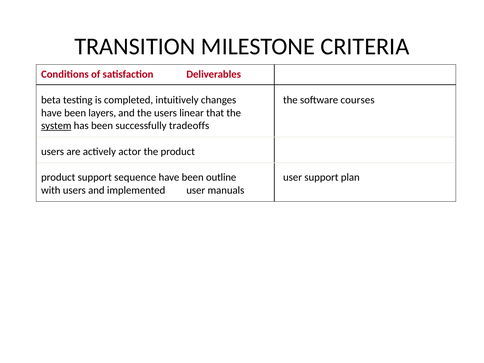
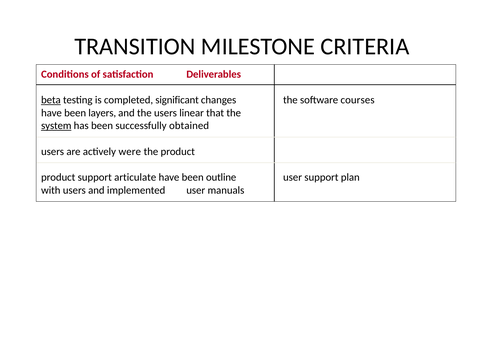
beta underline: none -> present (51, 100)
intuitively: intuitively -> significant (177, 100)
tradeoffs: tradeoffs -> obtained (189, 126)
actor: actor -> were (130, 152)
sequence: sequence -> articulate (135, 177)
